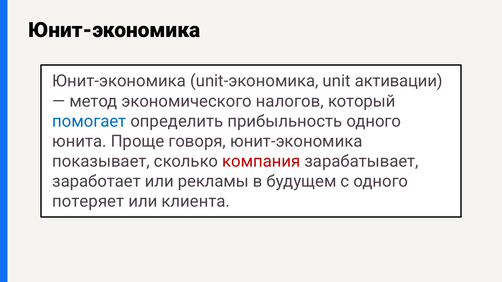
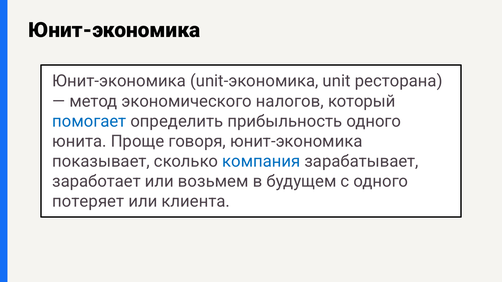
активации: активации -> ресторана (399, 81)
компания colour: red -> blue (261, 162)
рекламы: рекламы -> возьмем (213, 182)
